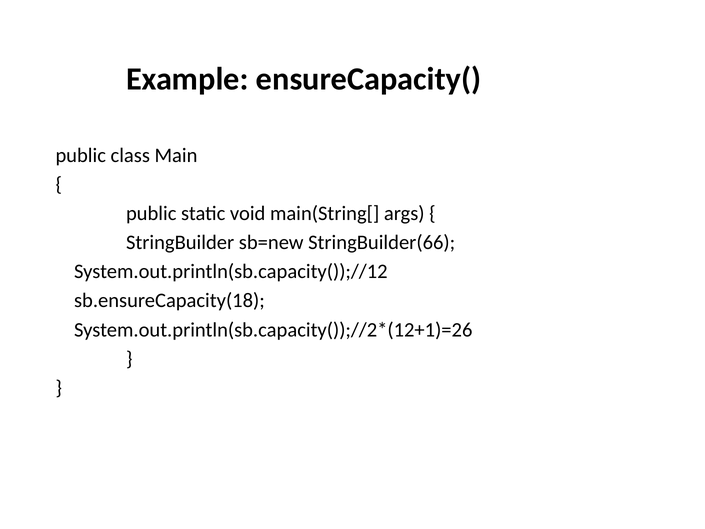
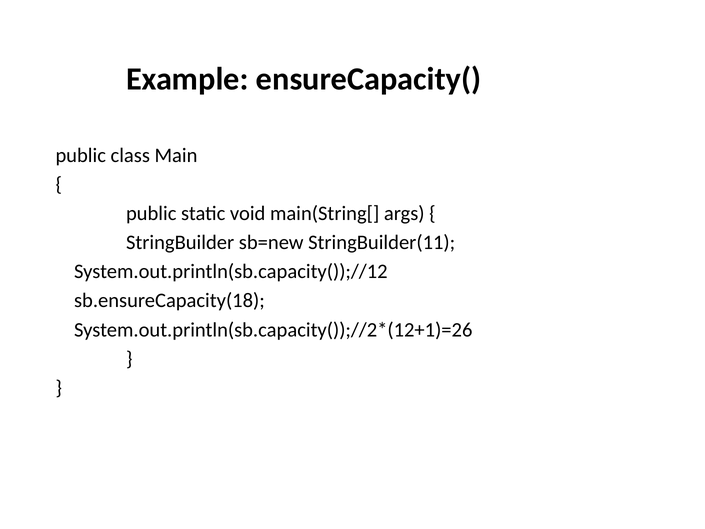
StringBuilder(66: StringBuilder(66 -> StringBuilder(11 (382, 242)
